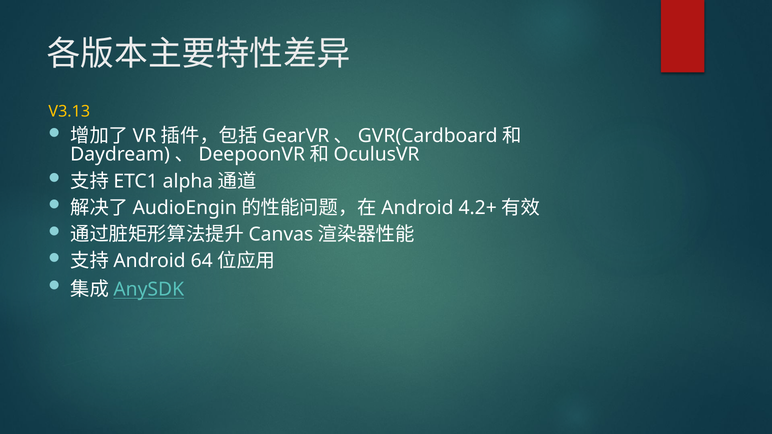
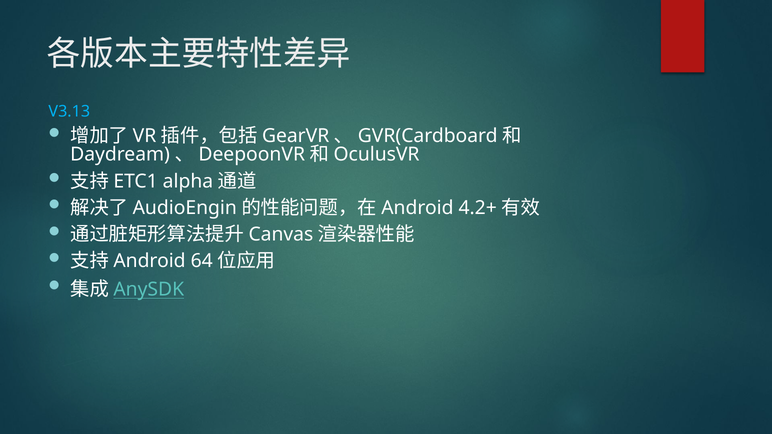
V3.13 colour: yellow -> light blue (69, 111)
